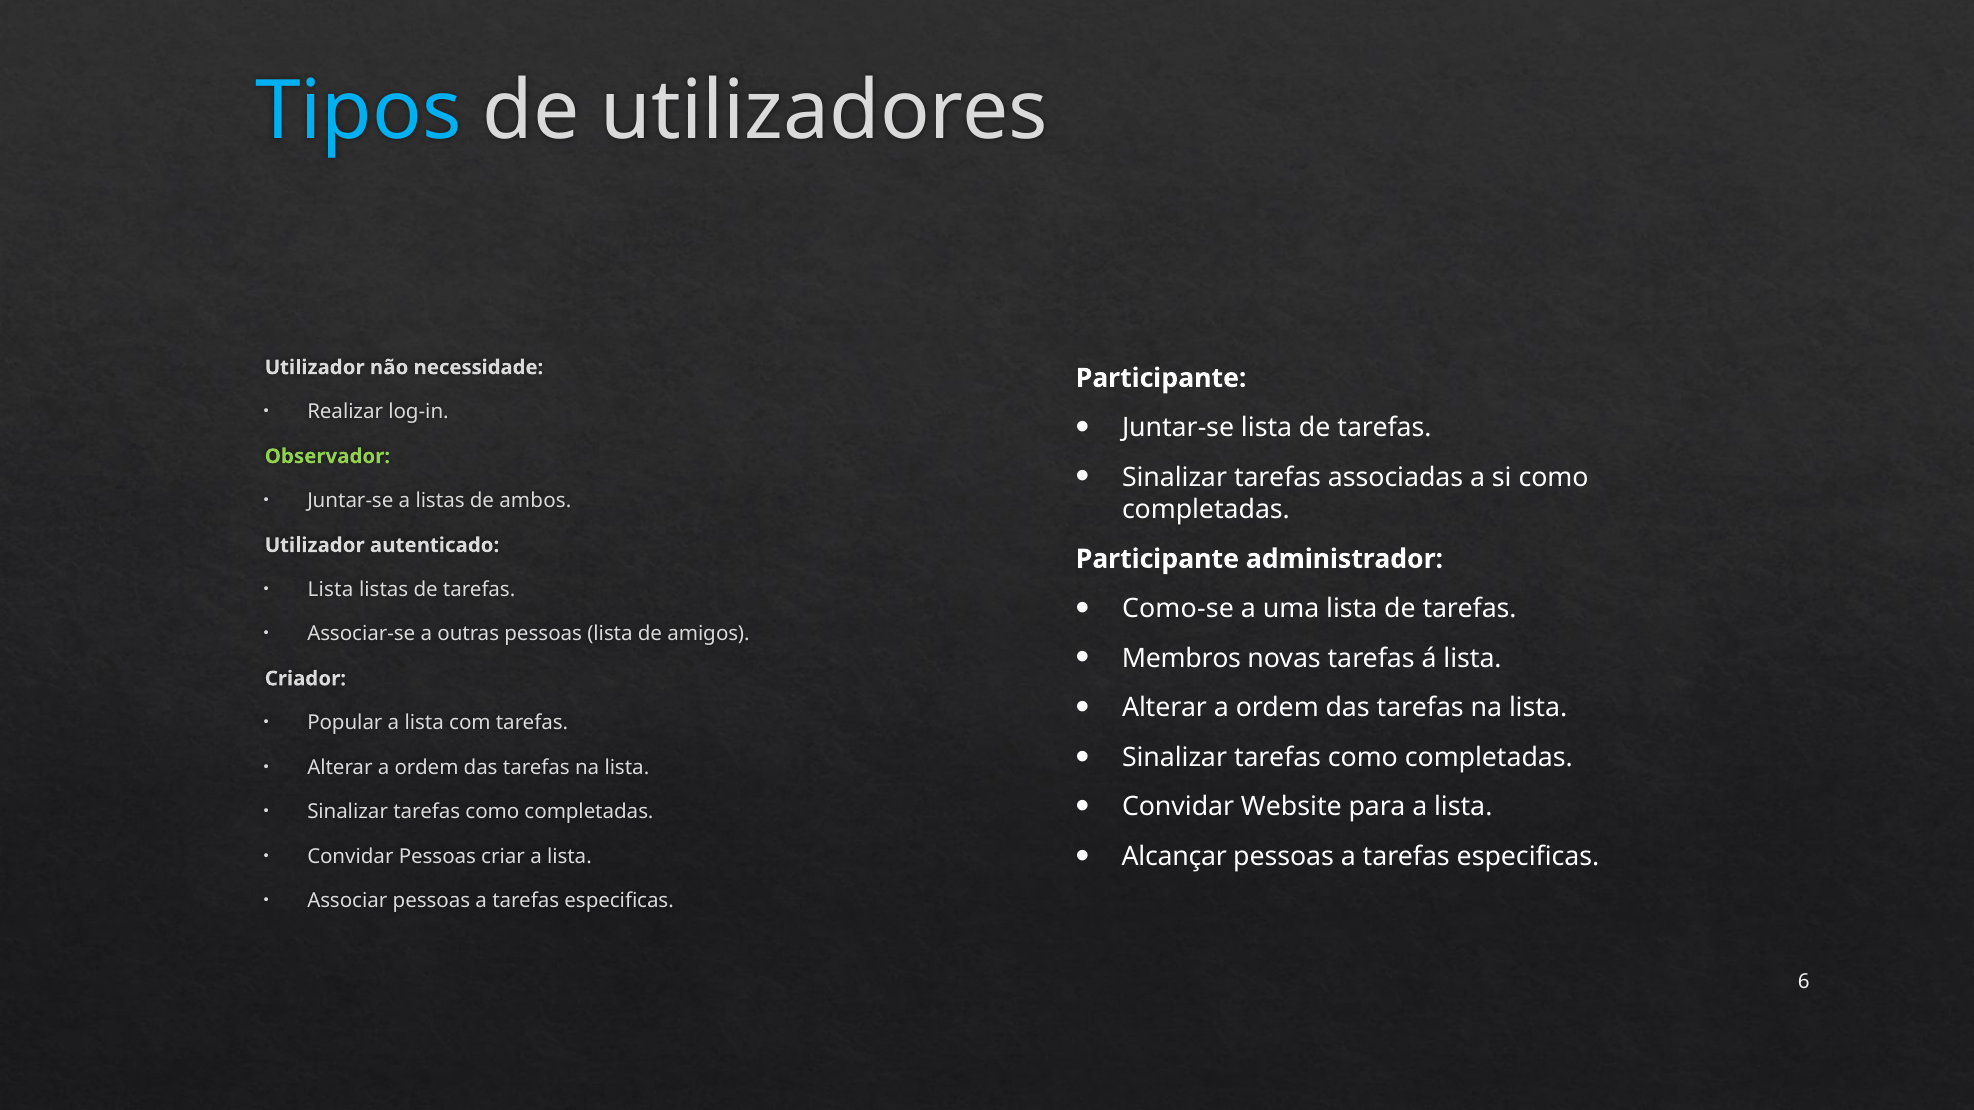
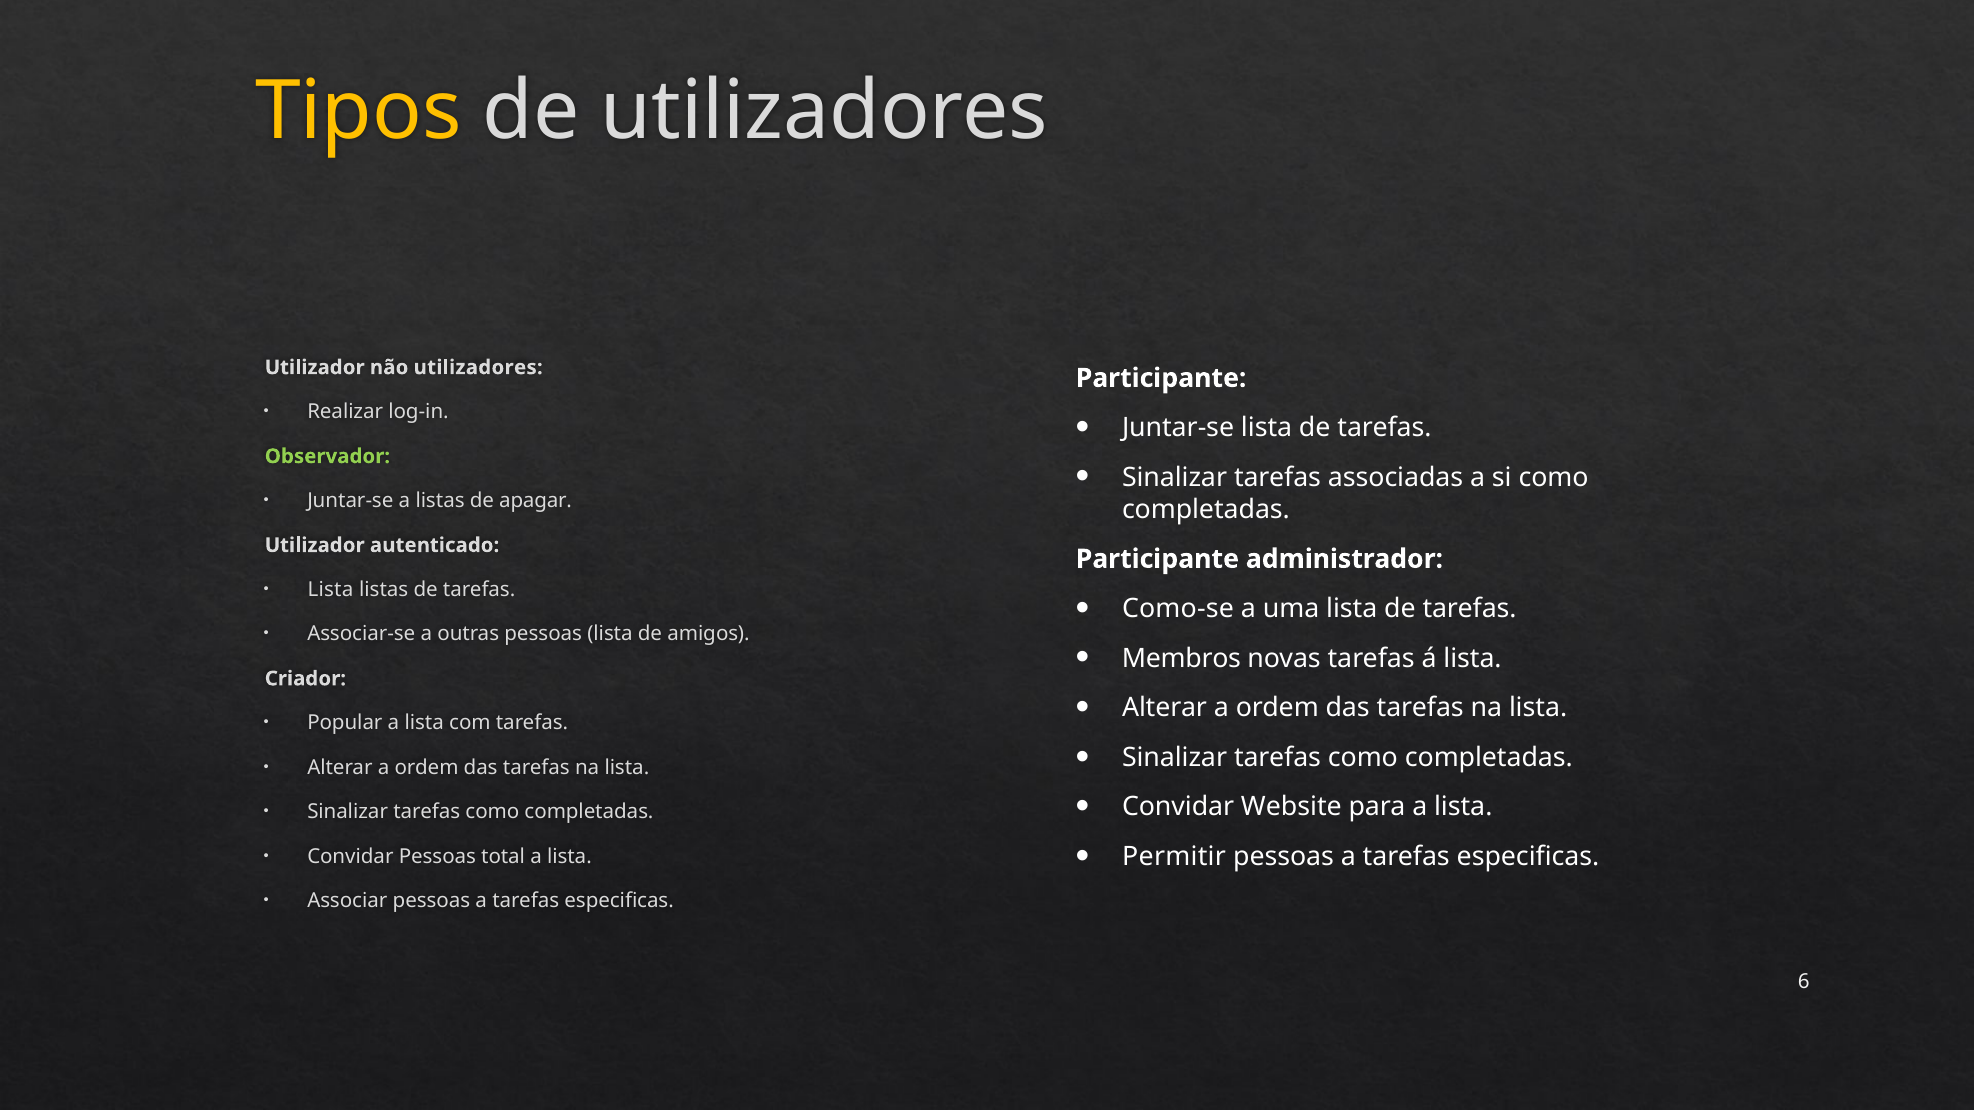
Tipos colour: light blue -> yellow (358, 112)
não necessidade: necessidade -> utilizadores (478, 368)
ambos: ambos -> apagar (536, 501)
Alcançar: Alcançar -> Permitir (1174, 857)
criar: criar -> total (503, 857)
